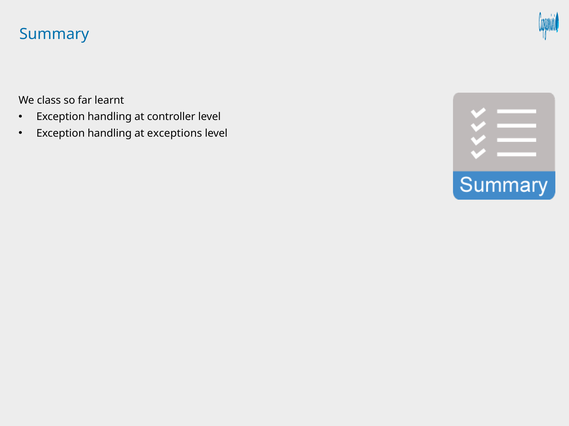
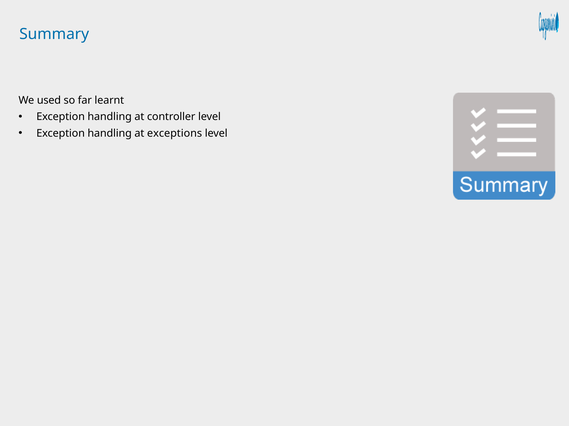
class: class -> used (49, 100)
